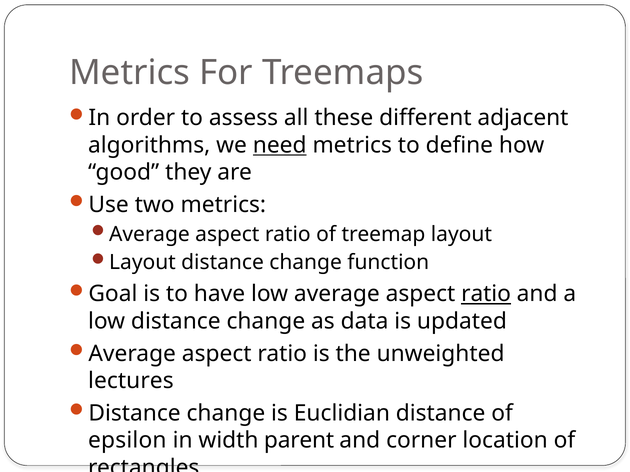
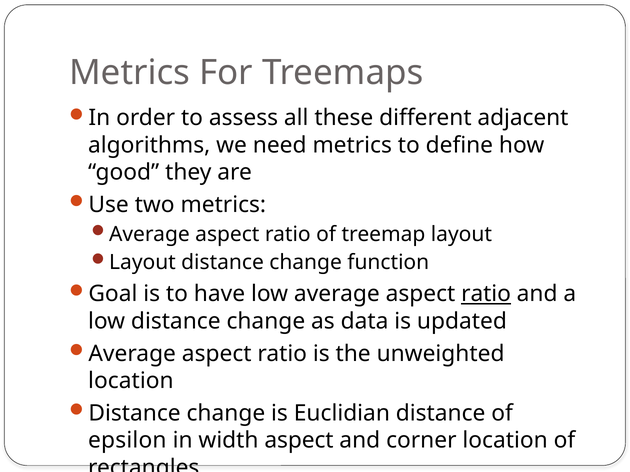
need underline: present -> none (280, 145)
lectures: lectures -> location (131, 381)
width parent: parent -> aspect (299, 441)
